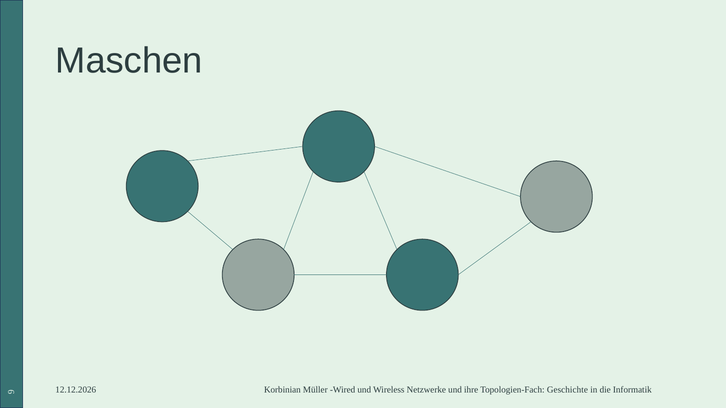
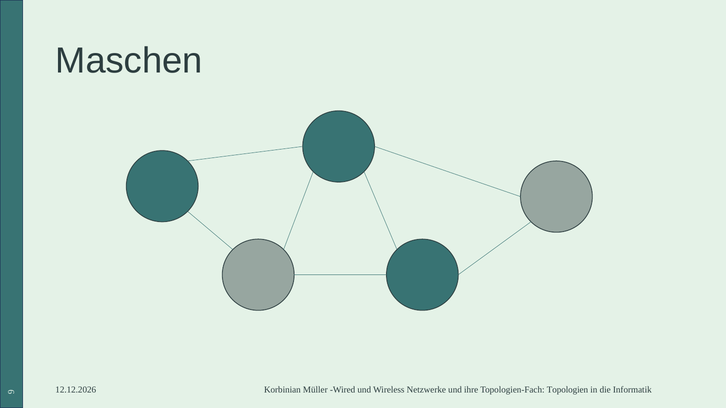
Geschichte: Geschichte -> Topologien (567, 390)
